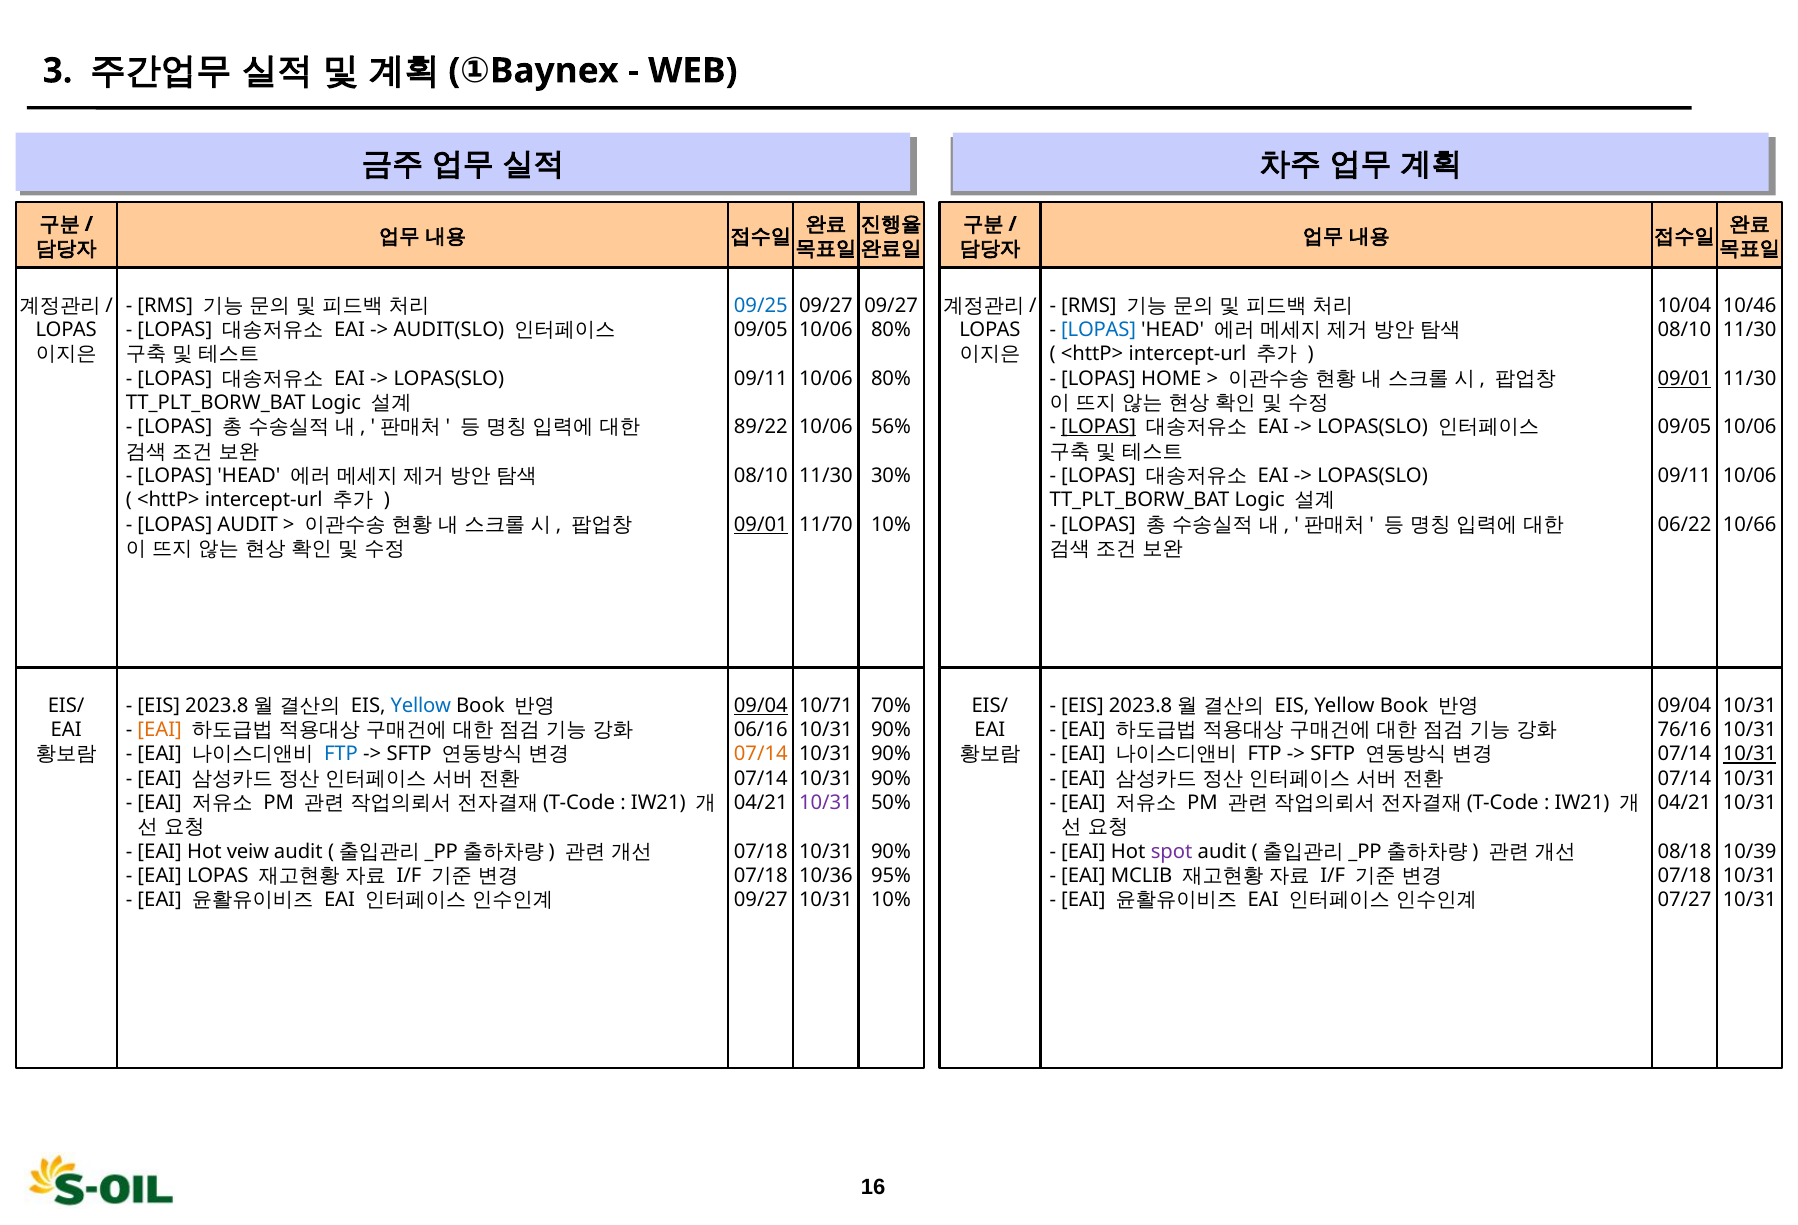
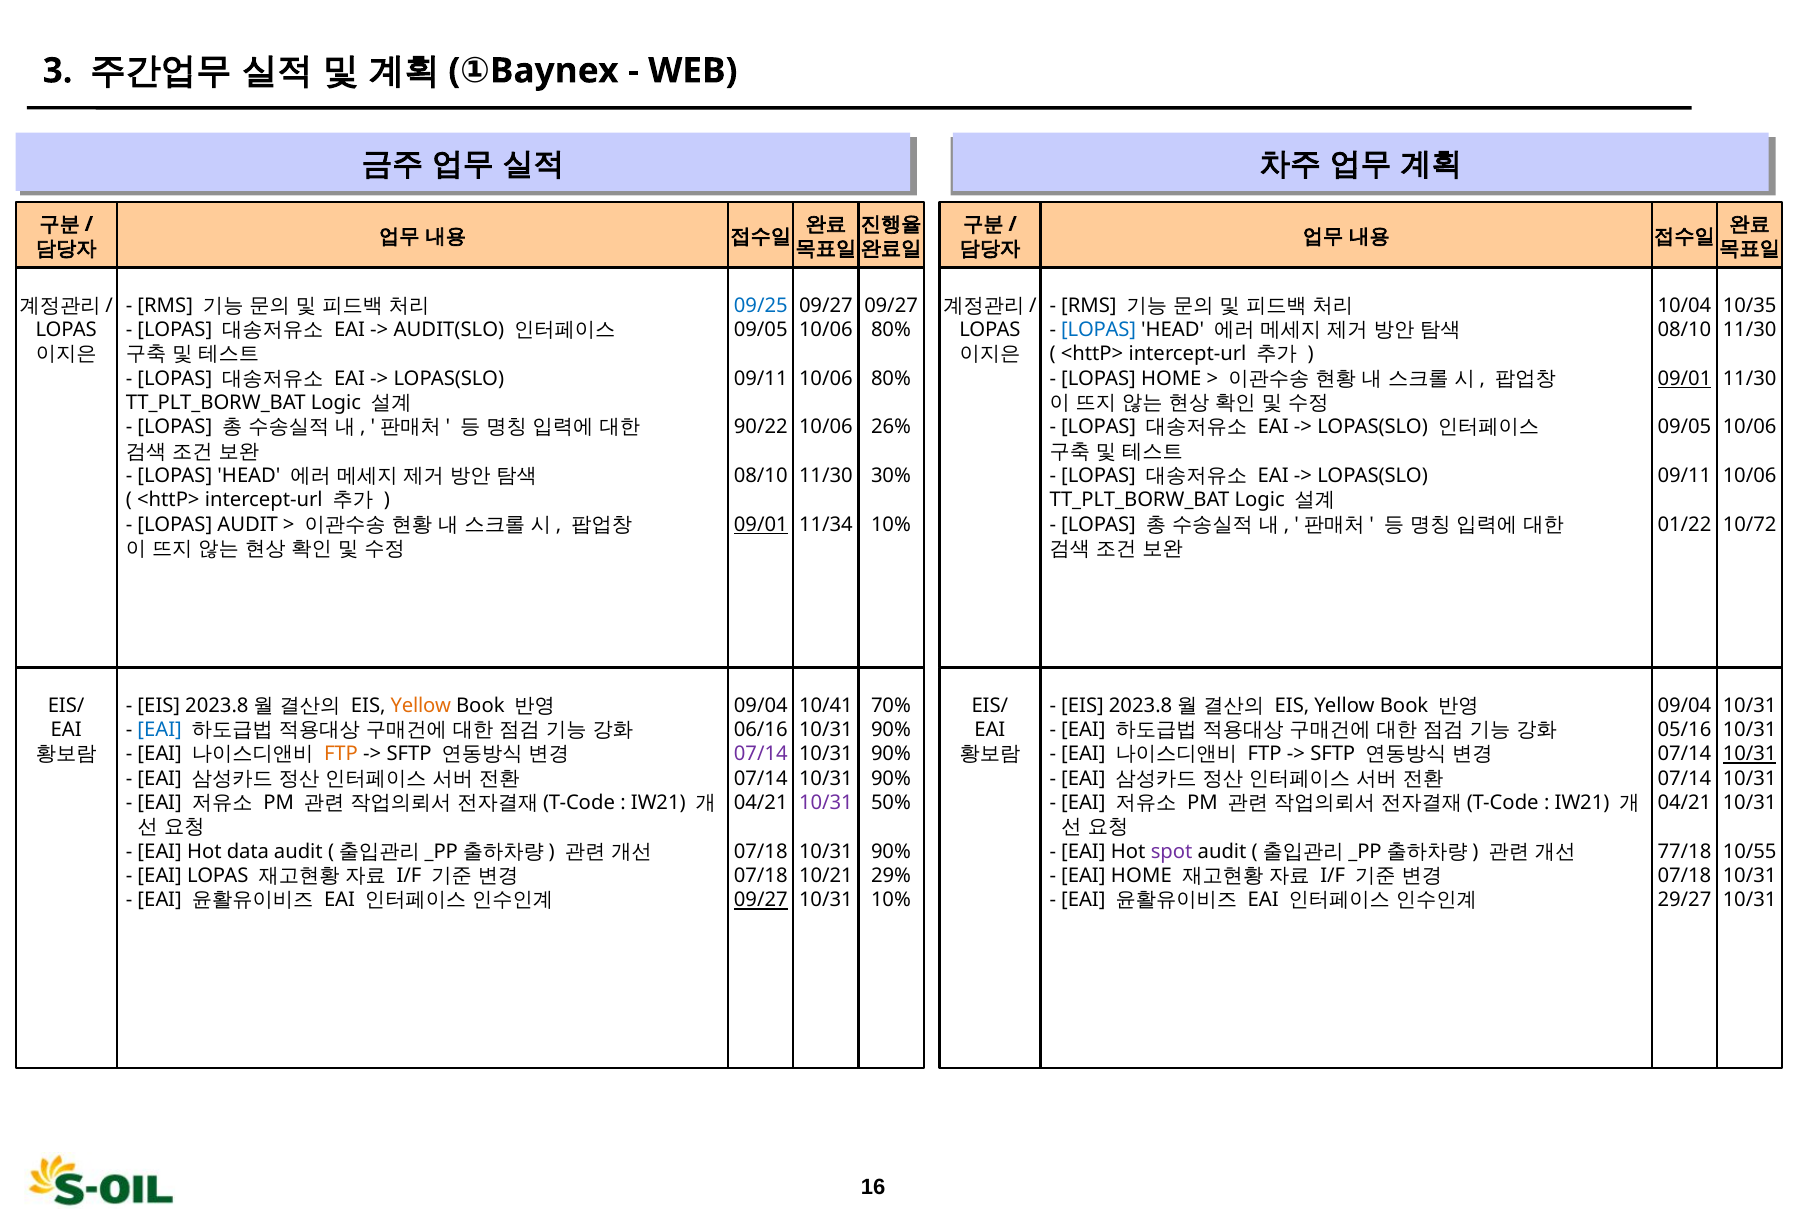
10/46: 10/46 -> 10/35 (1750, 305)
89/22: 89/22 -> 90/22 (761, 427)
56%: 56% -> 26% (891, 427)
LOPAS underline: present -> none (1099, 427)
11/70: 11/70 -> 11/34 (826, 524)
06/22: 06/22 -> 01/22 (1685, 524)
10/66: 10/66 -> 10/72 (1750, 524)
Yellow colour: blue -> orange (421, 705)
09/04 underline: present -> none (761, 705)
10/71: 10/71 -> 10/41 (826, 705)
EAI colour: orange -> blue (160, 730)
76/16: 76/16 -> 05/16 (1685, 730)
FTP colour: blue -> orange (341, 754)
07/14 colour: orange -> purple (761, 754)
veiw: veiw -> data (248, 851)
08/18: 08/18 -> 77/18 (1685, 851)
10/39: 10/39 -> 10/55 (1750, 851)
10/36: 10/36 -> 10/21 (826, 876)
95%: 95% -> 29% (891, 876)
EAI MCLIB: MCLIB -> HOME (1141, 876)
09/27 underline: none -> present (761, 900)
07/27: 07/27 -> 29/27 (1685, 900)
